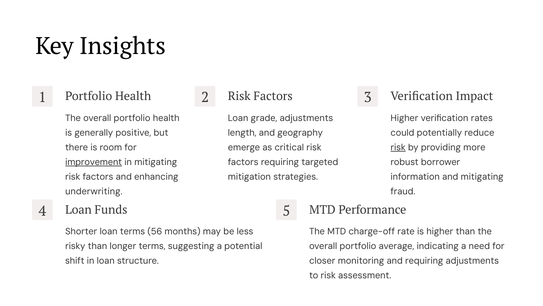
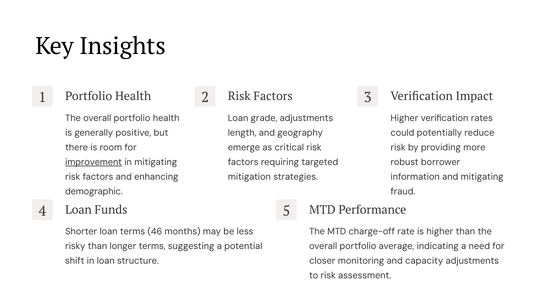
risk underline: present -> none (398, 147)
underwriting: underwriting -> demographic (94, 191)
56: 56 -> 46 (155, 231)
and requiring: requiring -> capacity (424, 260)
